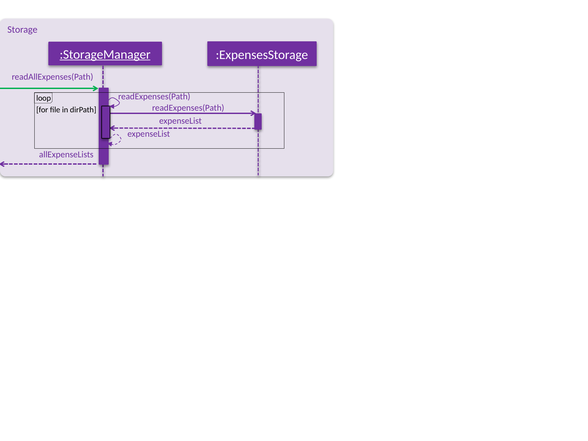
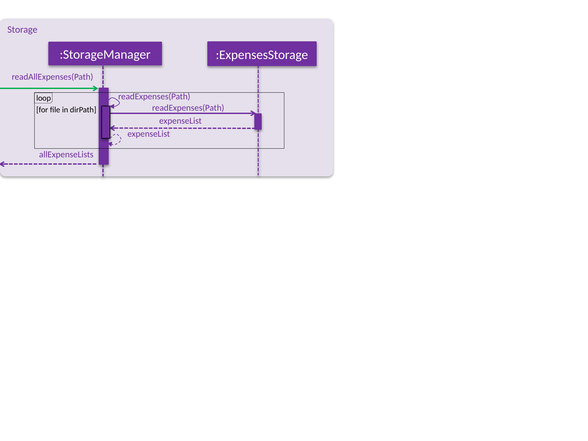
:StorageManager underline: present -> none (105, 54)
